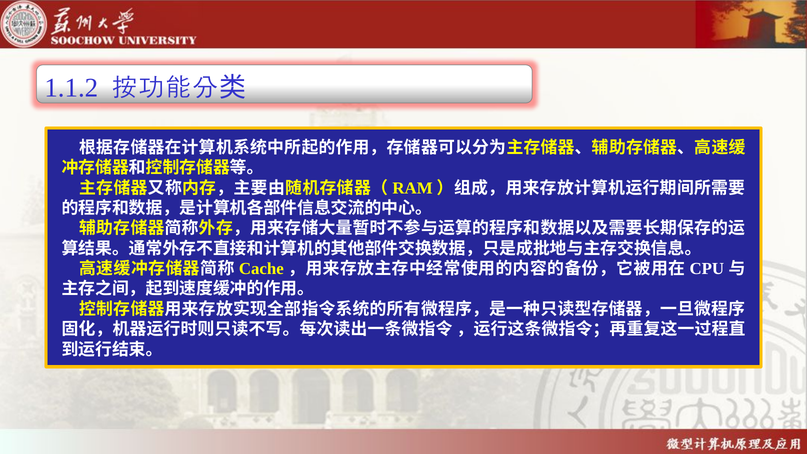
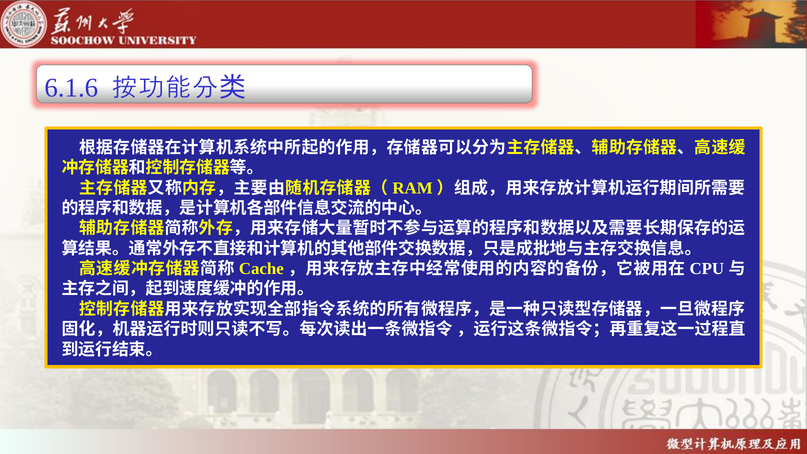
1.1.2: 1.1.2 -> 6.1.6 (71, 88)
